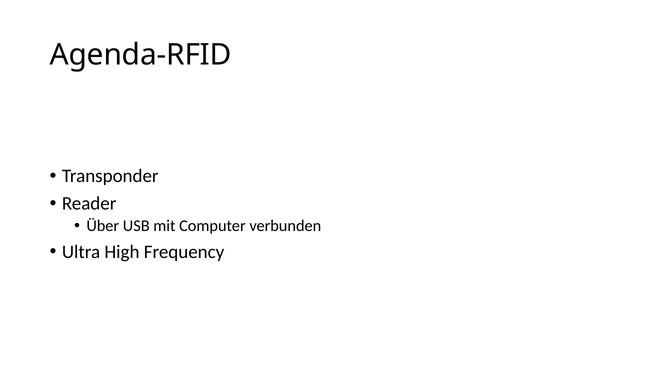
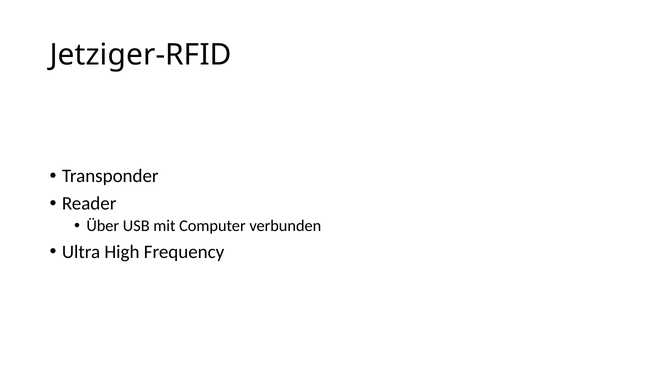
Agenda-RFID: Agenda-RFID -> Jetziger-RFID (141, 55)
